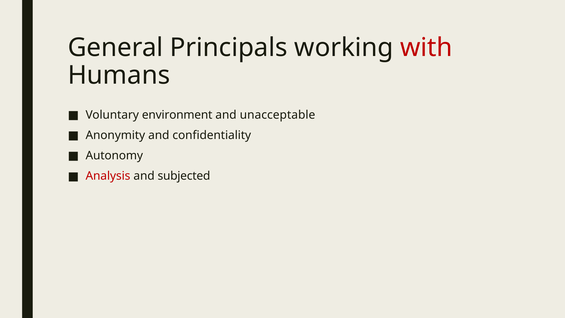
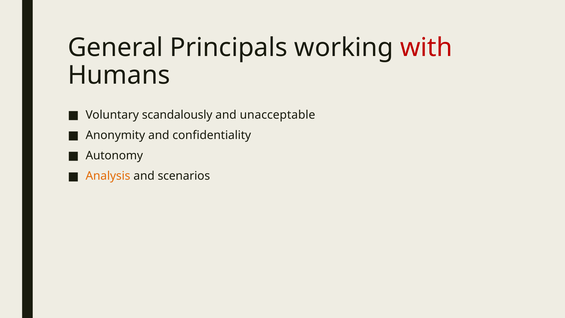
environment: environment -> scandalously (177, 115)
Analysis colour: red -> orange (108, 176)
subjected: subjected -> scenarios (184, 176)
